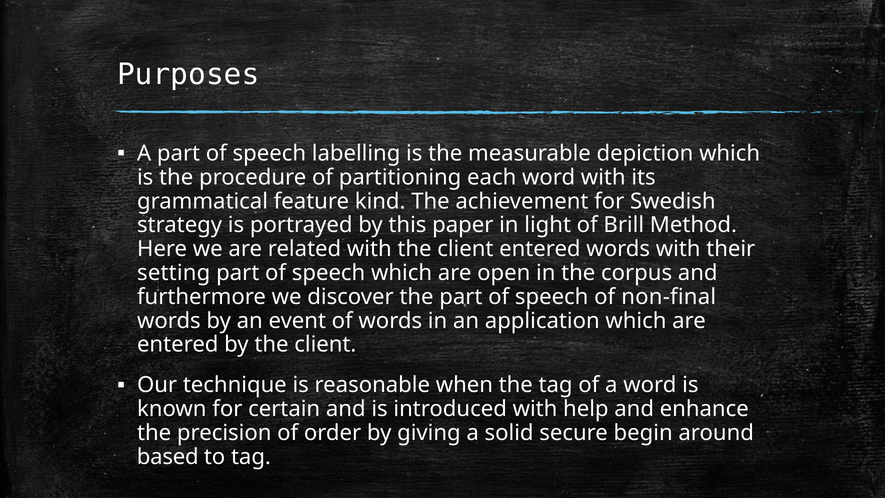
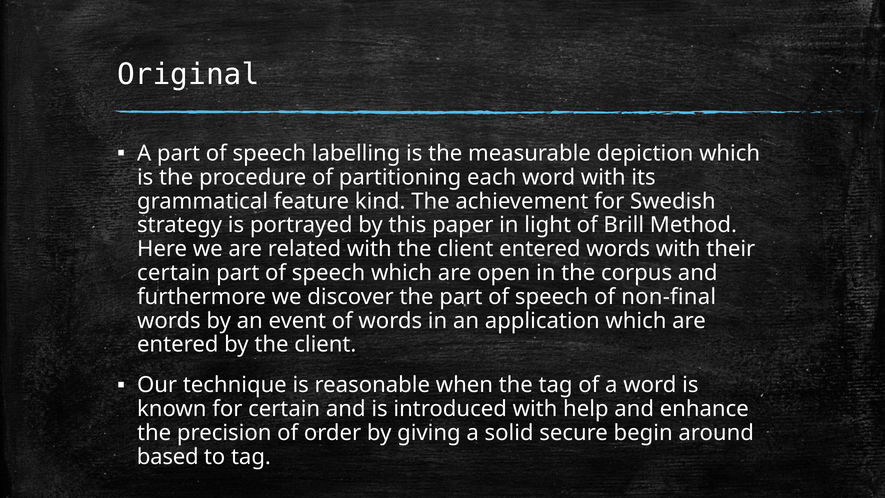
Purposes: Purposes -> Original (188, 75)
setting: setting -> certain (174, 273)
